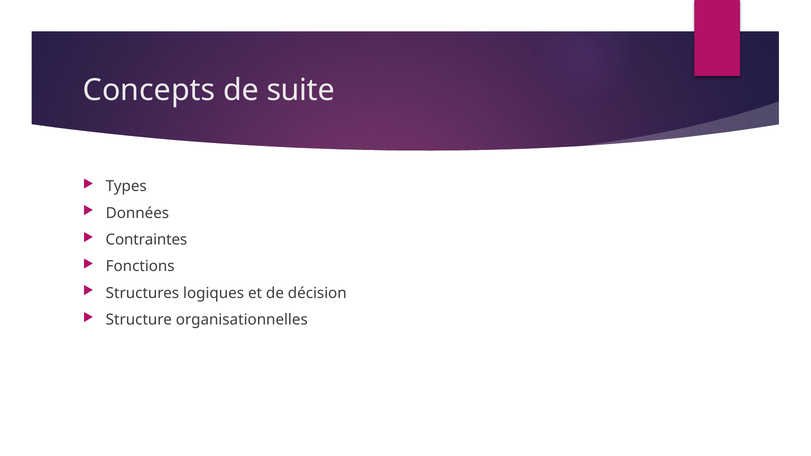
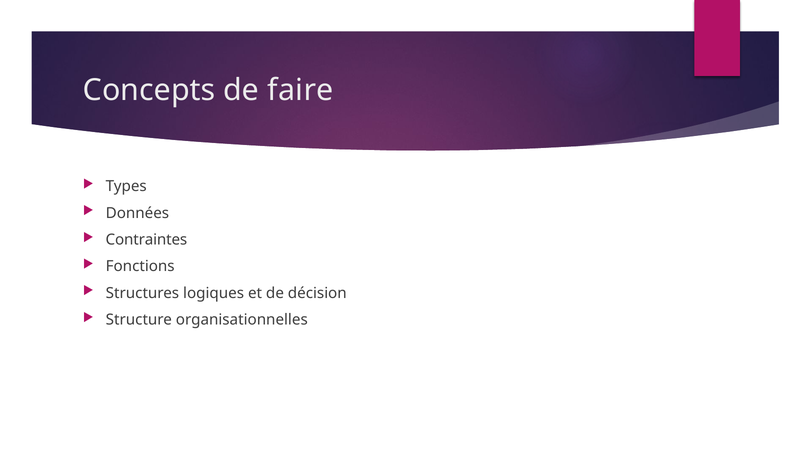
suite: suite -> faire (300, 90)
